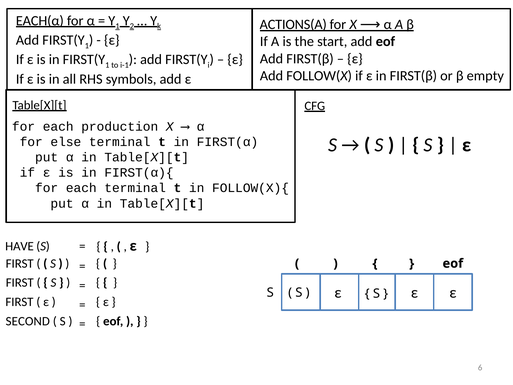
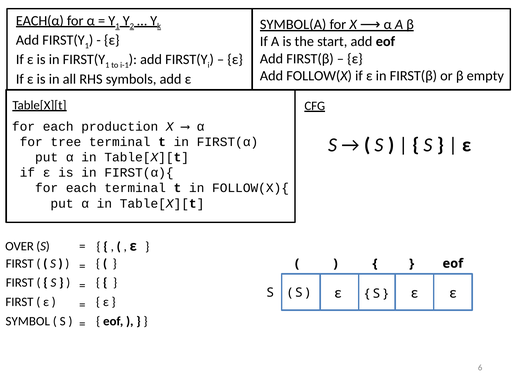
ACTIONS(A: ACTIONS(A -> SYMBOL(A (293, 24)
else: else -> tree (66, 142)
HAVE: HAVE -> OVER (19, 246)
SECOND: SECOND -> SYMBOL (28, 321)
